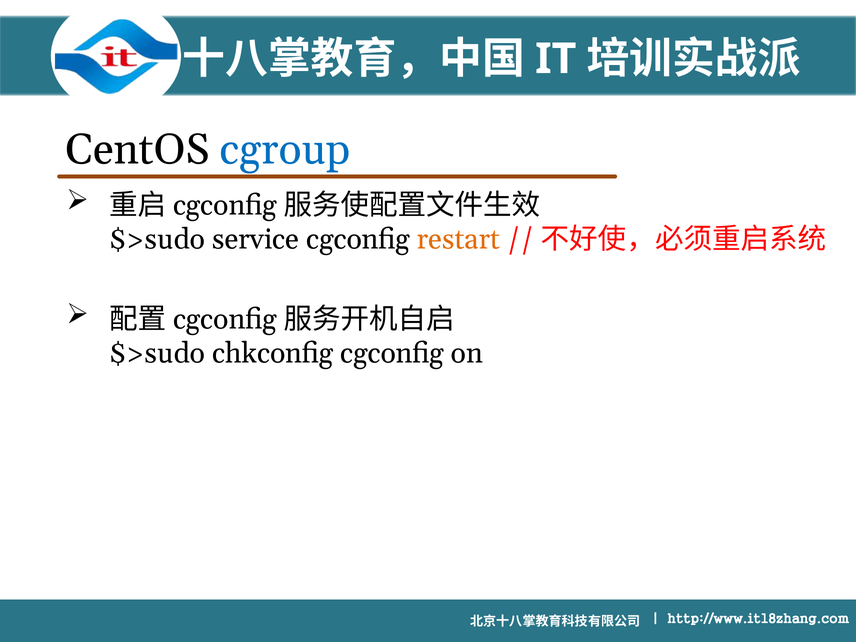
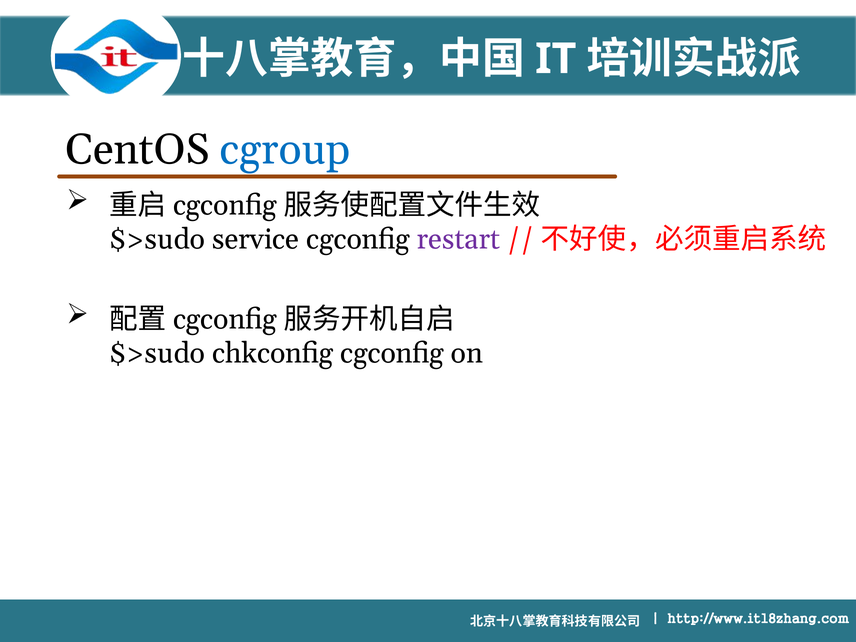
restart colour: orange -> purple (458, 239)
